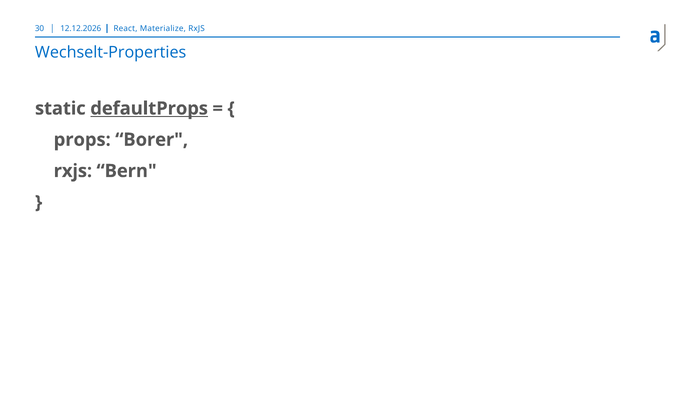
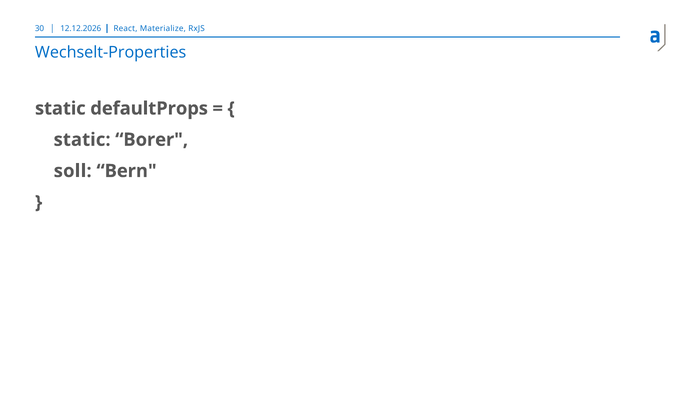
defaultProps underline: present -> none (149, 109)
props: props -> static (82, 140)
rxjs: rxjs -> soll (73, 171)
